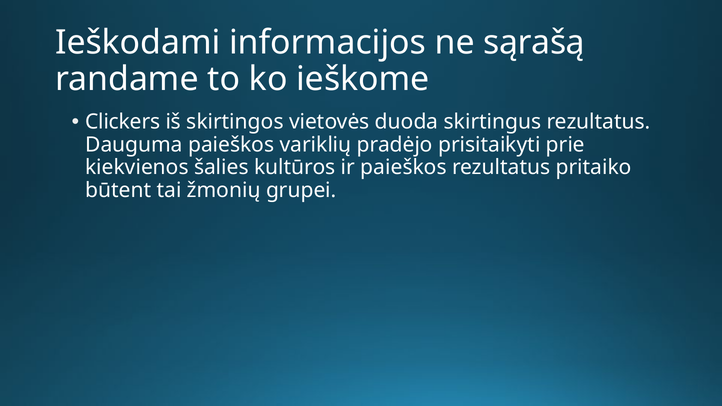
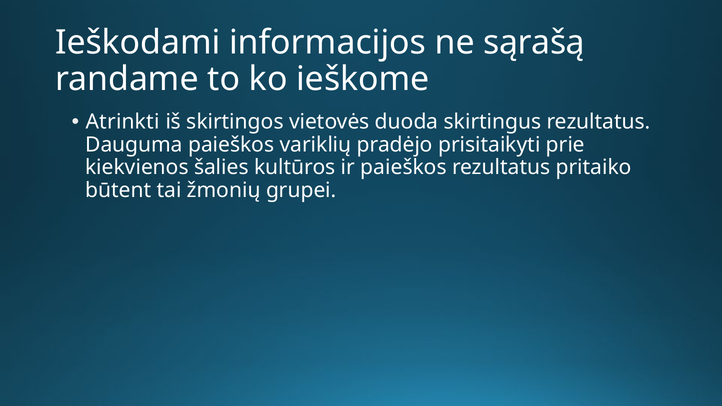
Clickers: Clickers -> Atrinkti (123, 122)
